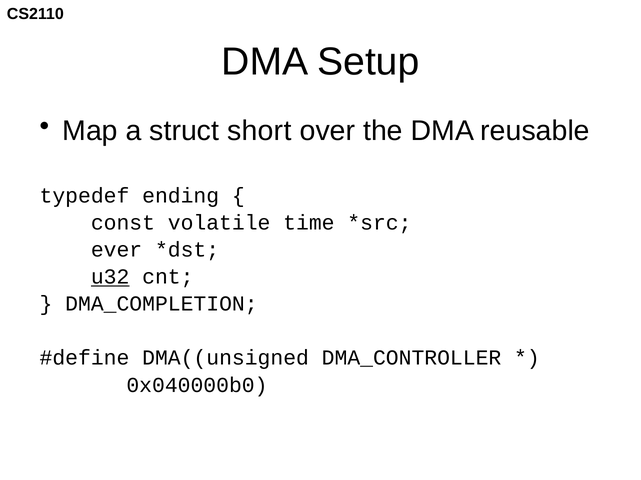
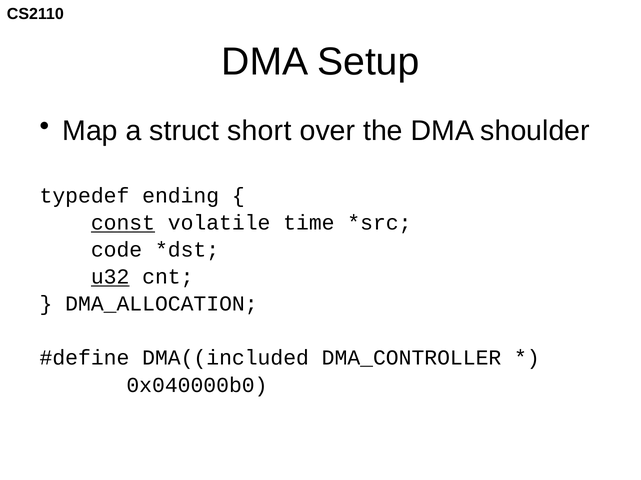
reusable: reusable -> shoulder (535, 131)
const underline: none -> present (123, 223)
ever: ever -> code (117, 250)
DMA_COMPLETION: DMA_COMPLETION -> DMA_ALLOCATION (161, 304)
DMA((unsigned: DMA((unsigned -> DMA((included (226, 358)
